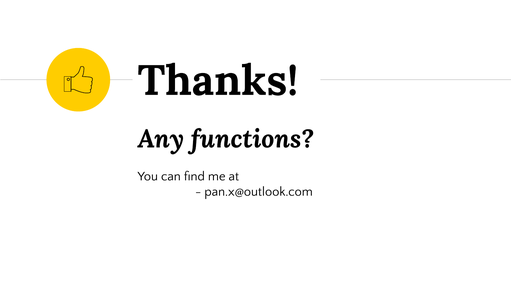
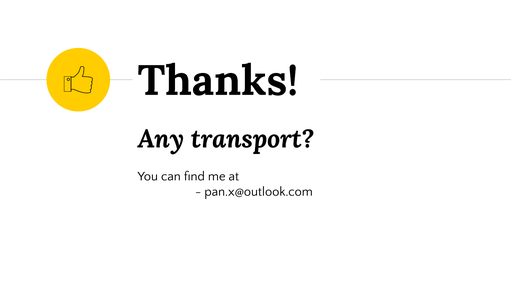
functions: functions -> transport (252, 139)
